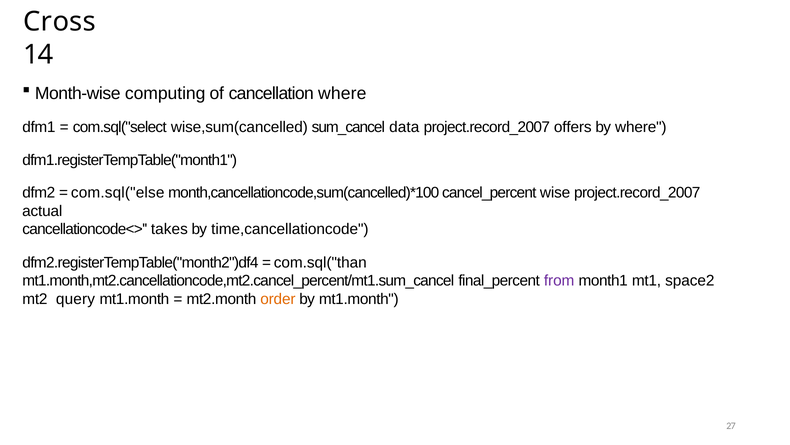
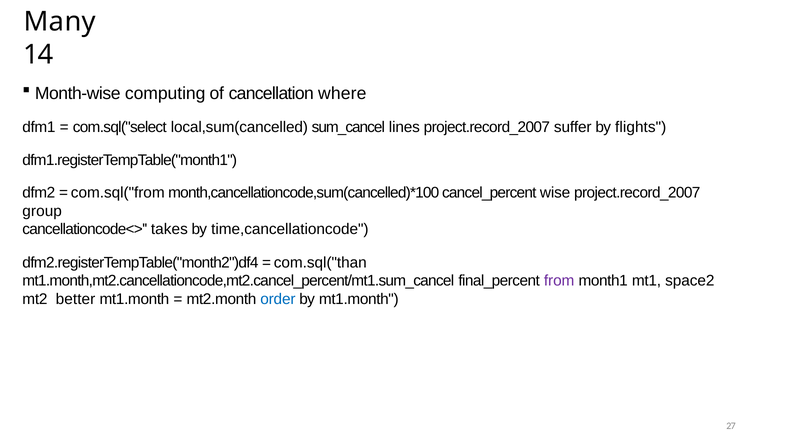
Cross: Cross -> Many (60, 22)
wise,sum(cancelled: wise,sum(cancelled -> local,sum(cancelled (239, 127)
data: data -> lines (404, 127)
offers: offers -> suffer (573, 127)
by where: where -> flights (641, 127)
com.sql("else: com.sql("else -> com.sql("from (118, 192)
actual: actual -> group (42, 211)
query: query -> better (76, 299)
order colour: orange -> blue (278, 299)
